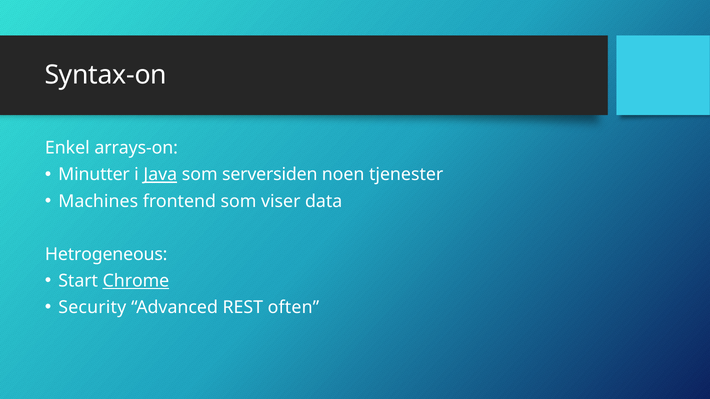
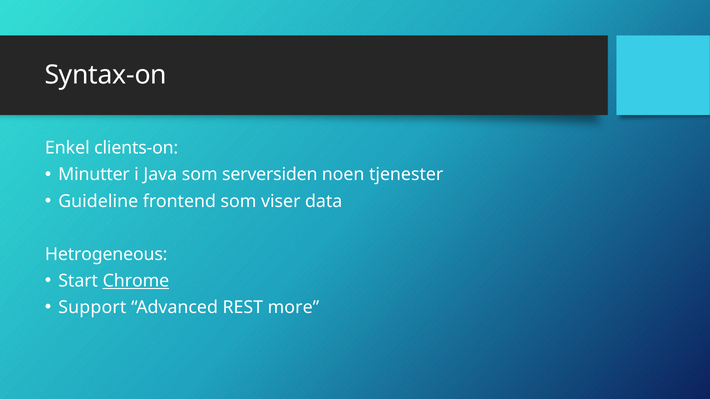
arrays-on: arrays-on -> clients-on (136, 148)
Java underline: present -> none (160, 175)
Machines: Machines -> Guideline (98, 201)
Security: Security -> Support (92, 308)
often: often -> more (293, 308)
